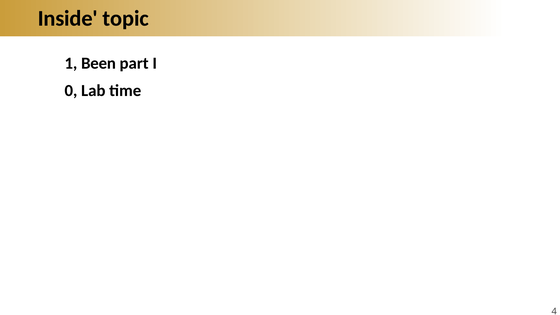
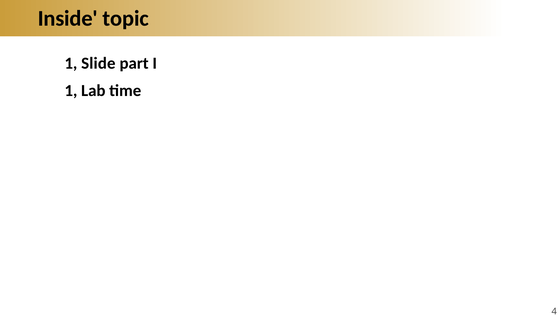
Been: Been -> Slide (98, 63)
0: 0 -> 1 (71, 90)
